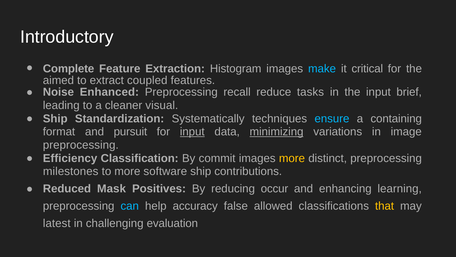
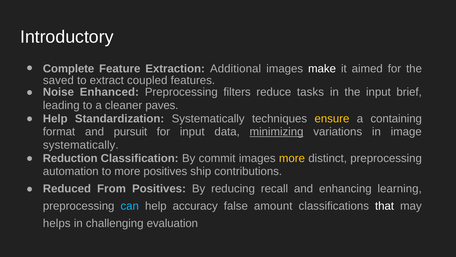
Histogram: Histogram -> Additional (236, 69)
make colour: light blue -> white (322, 69)
critical: critical -> aimed (367, 69)
aimed: aimed -> saved (58, 80)
recall: recall -> filters (237, 92)
visual: visual -> paves (162, 105)
Ship: Ship -> Help (55, 118)
ensure colour: light blue -> yellow (332, 118)
input underline: present -> none (192, 132)
preprocessing: preprocessing -> systematically (81, 145)
Efficiency: Efficiency -> Reduction (70, 158)
milestones: milestones -> automation (71, 171)
more software: software -> positives (165, 171)
Mask: Mask -> From (112, 188)
occur: occur -> recall (274, 188)
allowed: allowed -> amount (273, 206)
that colour: yellow -> white (385, 206)
latest: latest -> helps (57, 223)
